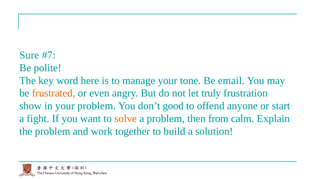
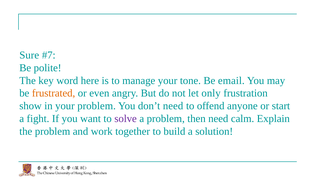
truly: truly -> only (211, 93)
don’t good: good -> need (173, 106)
solve colour: orange -> purple (126, 119)
then from: from -> need (218, 119)
